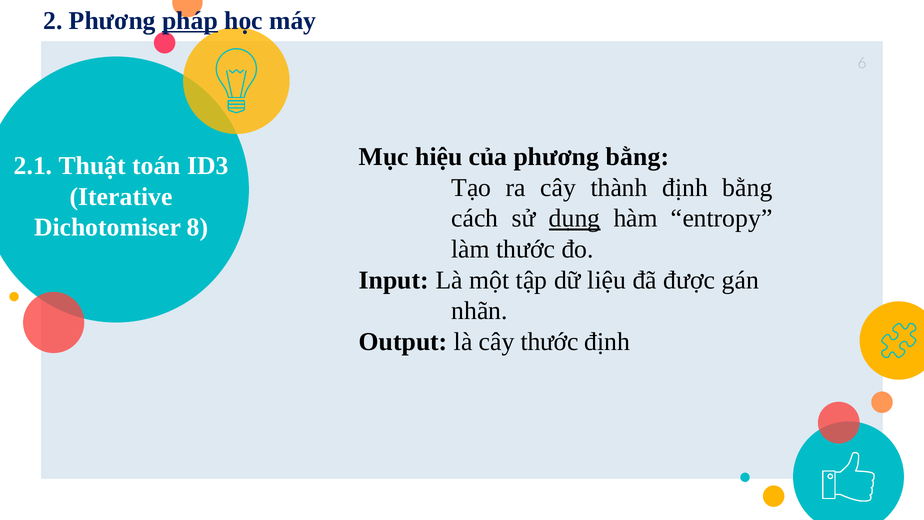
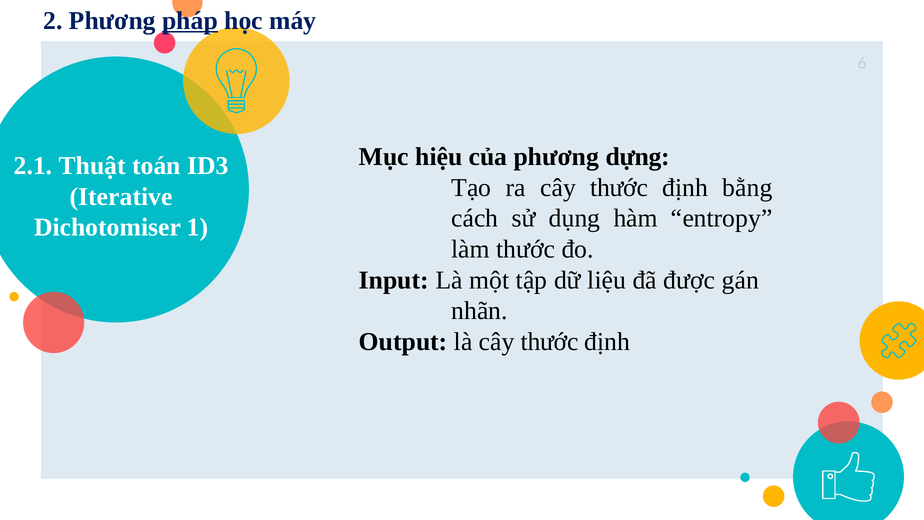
phương bằng: bằng -> dựng (638, 157)
ra cây thành: thành -> thước (619, 188)
dụng underline: present -> none (574, 218)
8: 8 -> 1 (198, 227)
